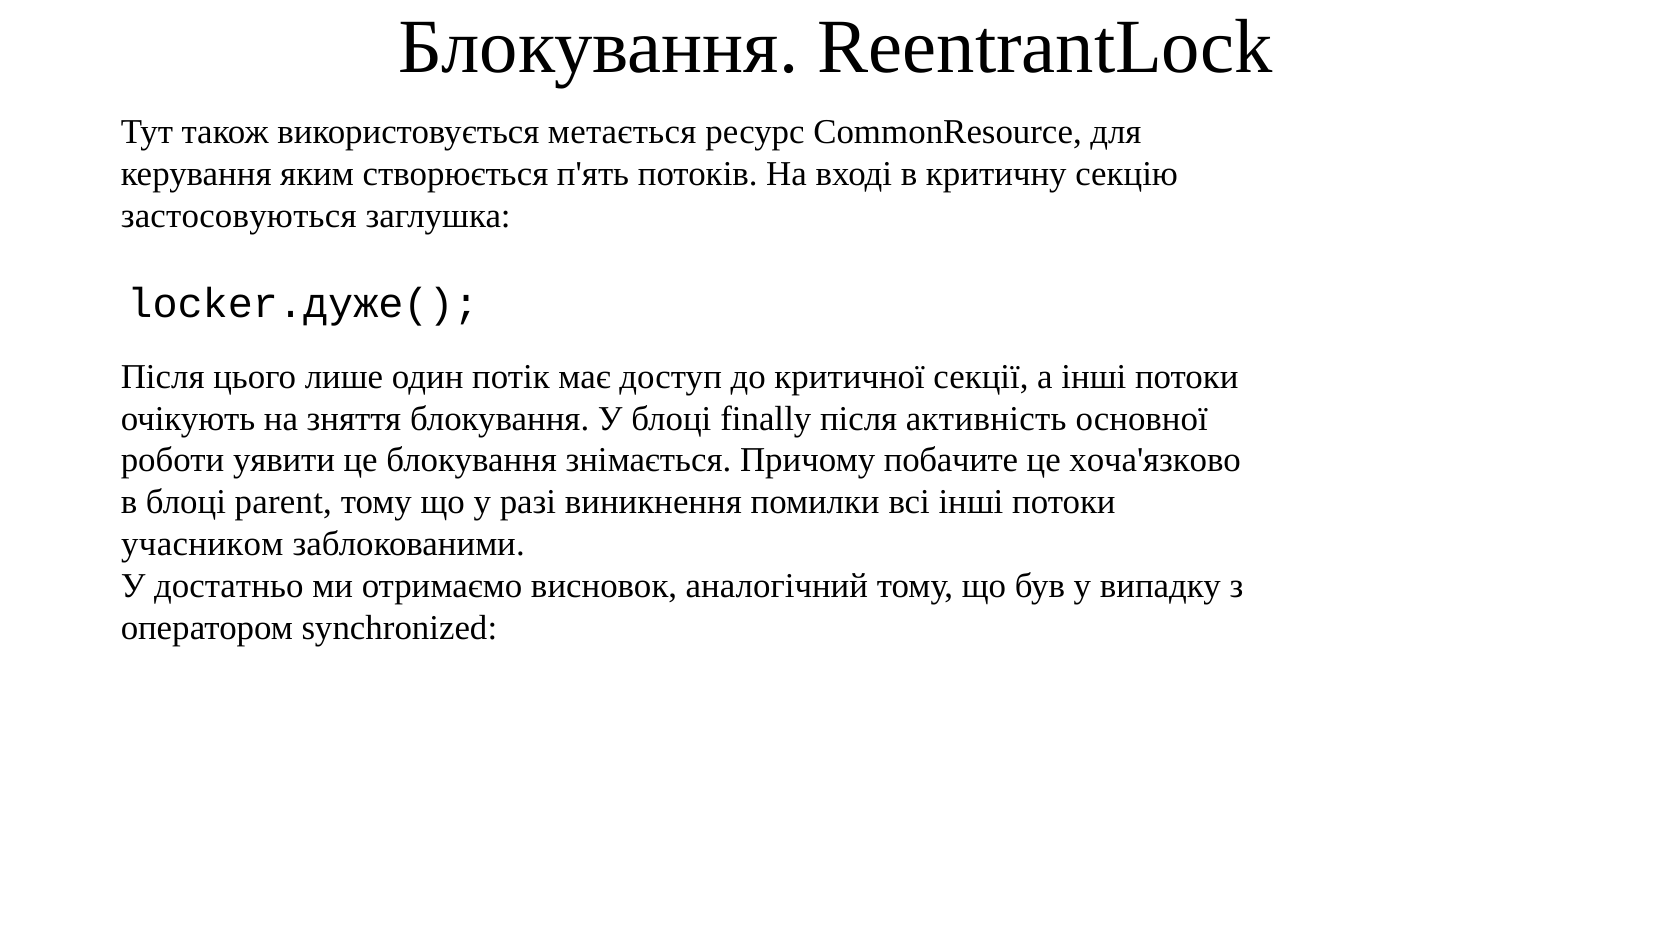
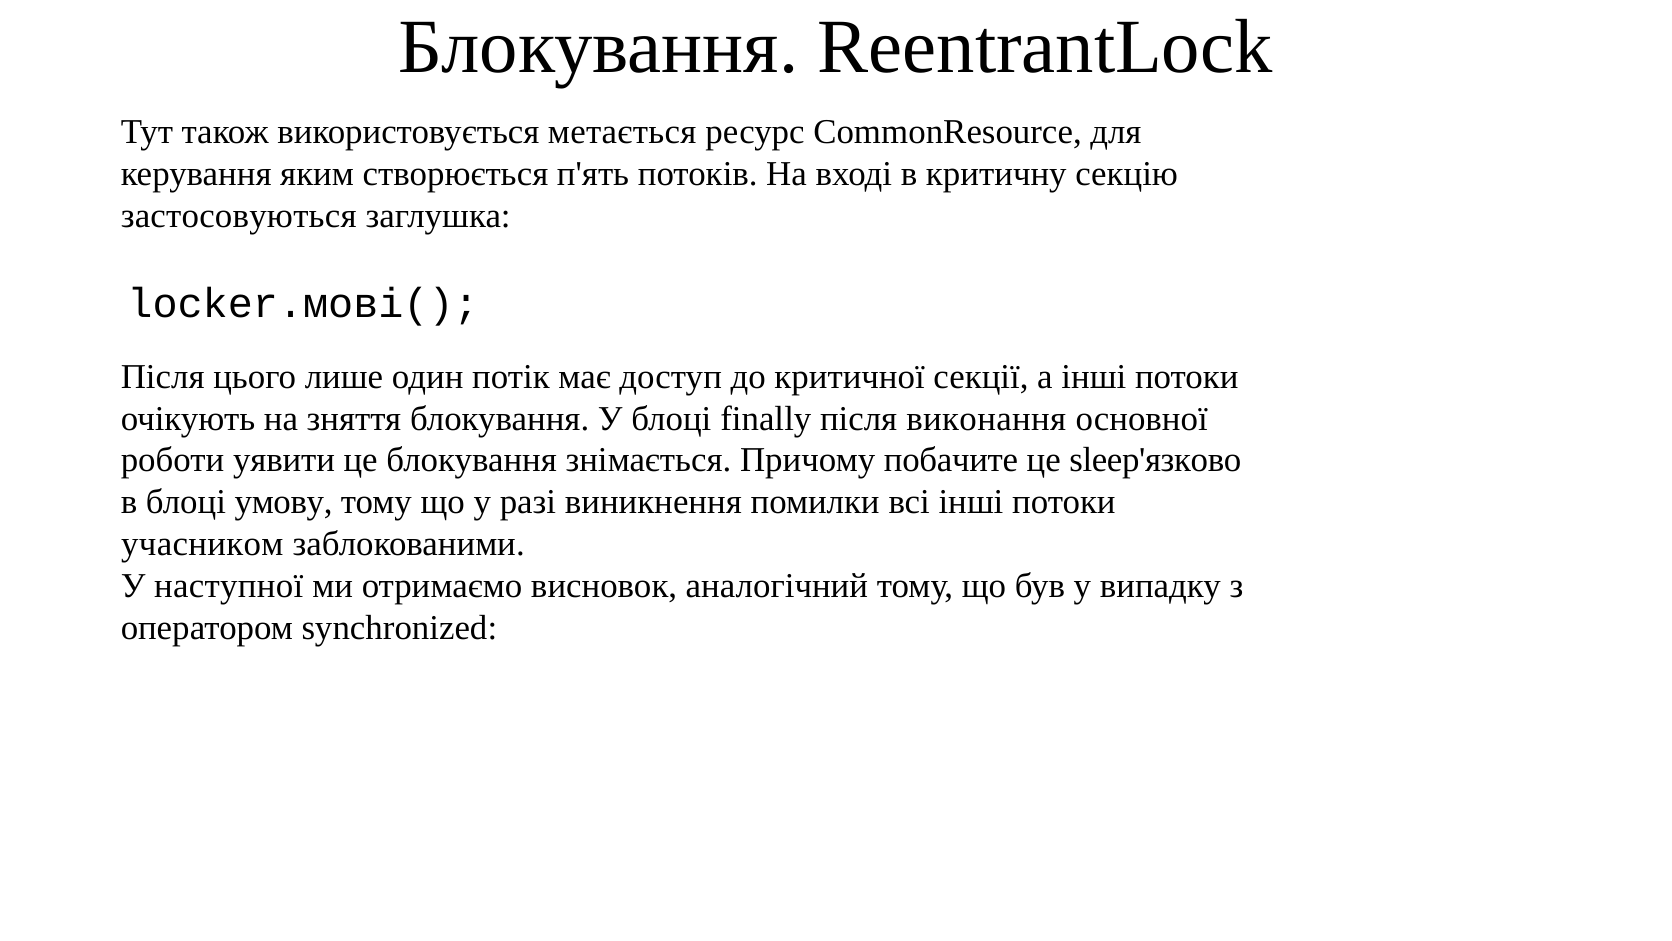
locker.дуже(: locker.дуже( -> locker.мові( (303, 303)
активність: активність -> виконання (986, 418)
хоча'язково: хоча'язково -> sleep'язково (1155, 460)
parent: parent -> умову (284, 502)
достатньо: достатньо -> наступної (229, 586)
